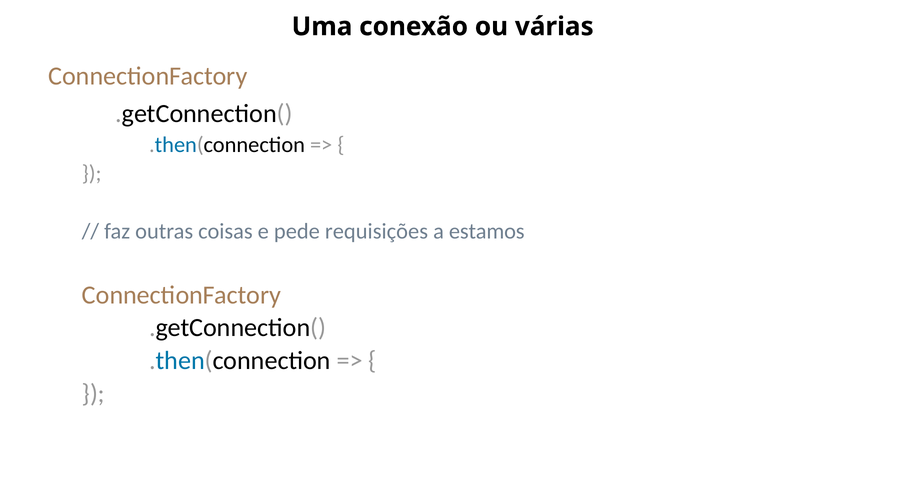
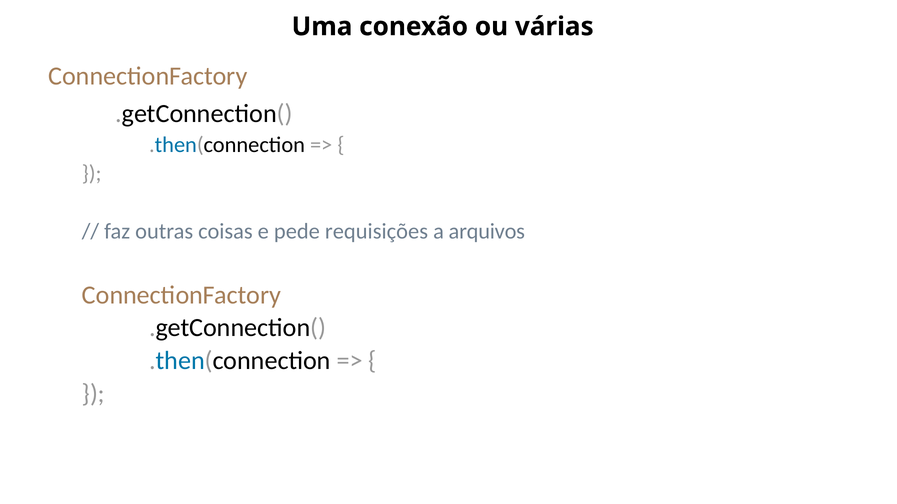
estamos: estamos -> arquivos (487, 231)
